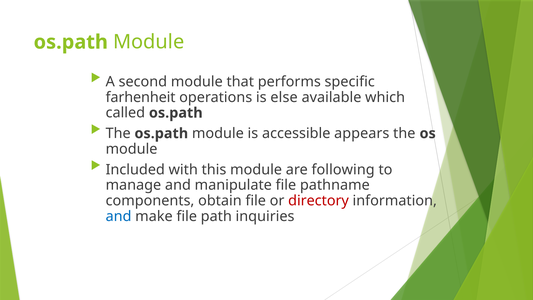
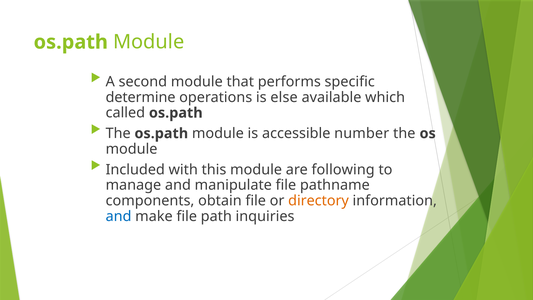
farhenheit: farhenheit -> determine (141, 97)
appears: appears -> number (362, 133)
directory colour: red -> orange (318, 201)
